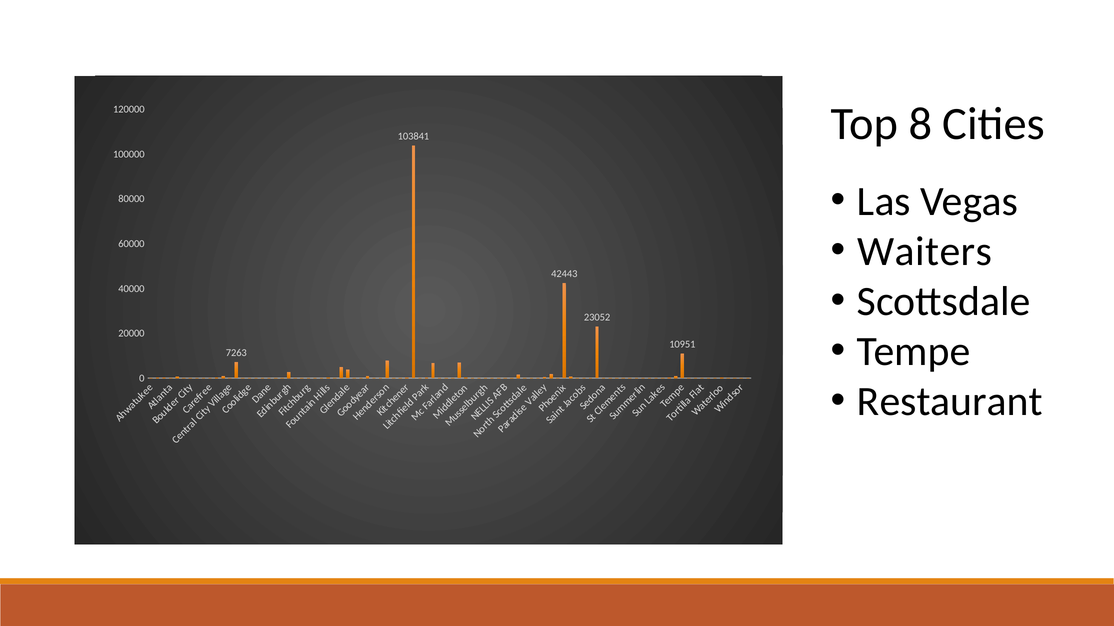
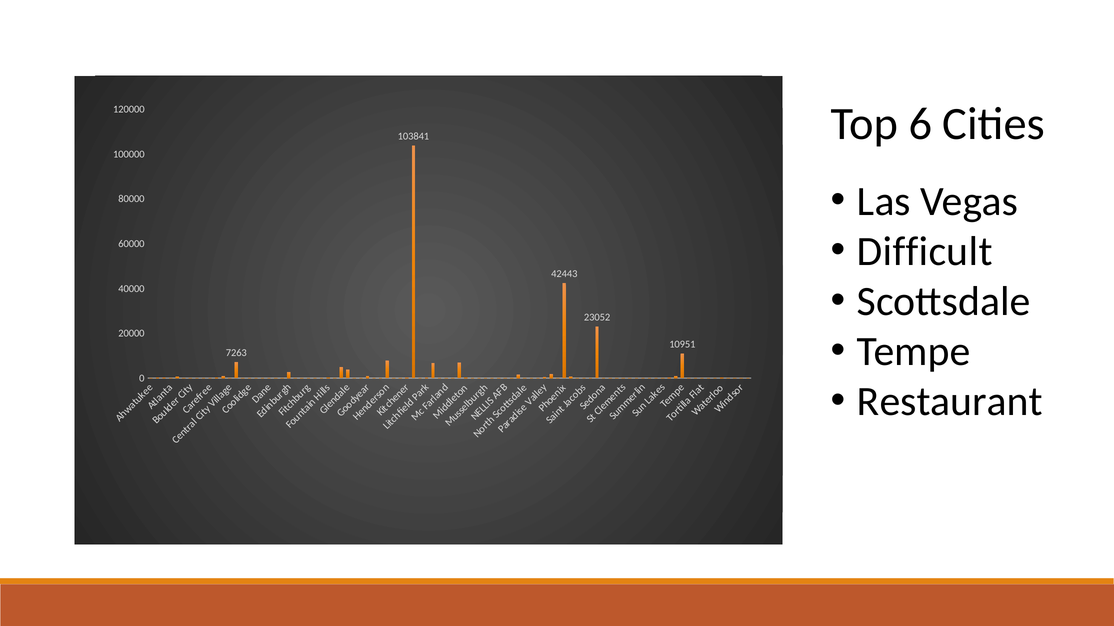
8: 8 -> 6 (920, 124)
Waiters: Waiters -> Difficult (925, 252)
